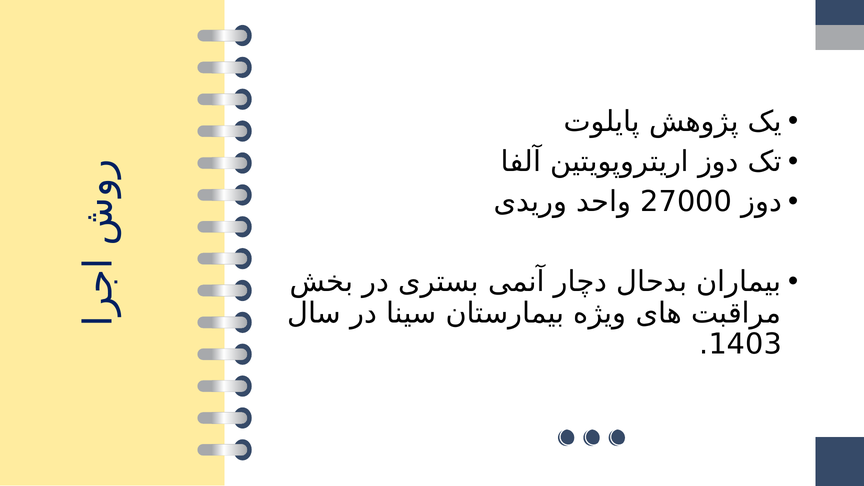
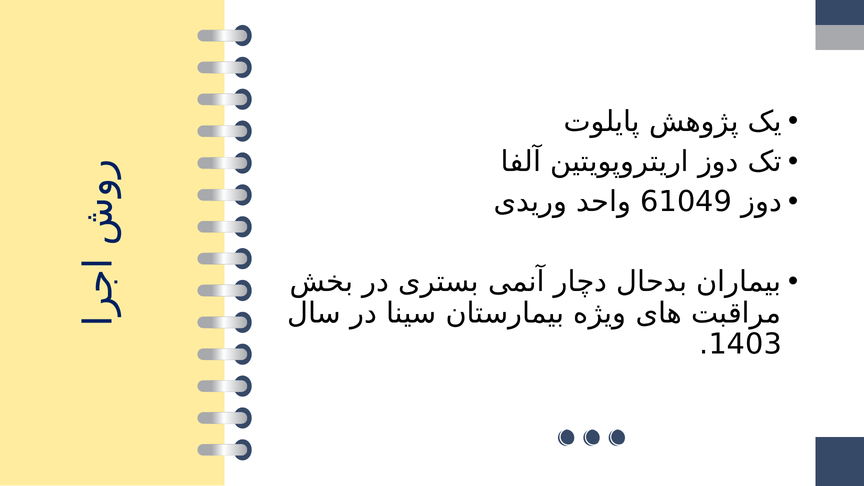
27000: 27000 -> 61049 (686, 202)
